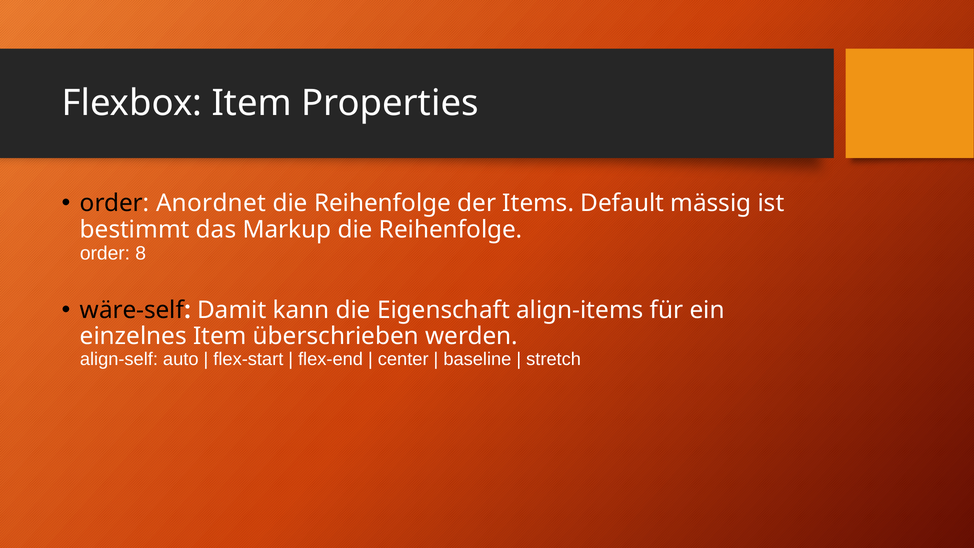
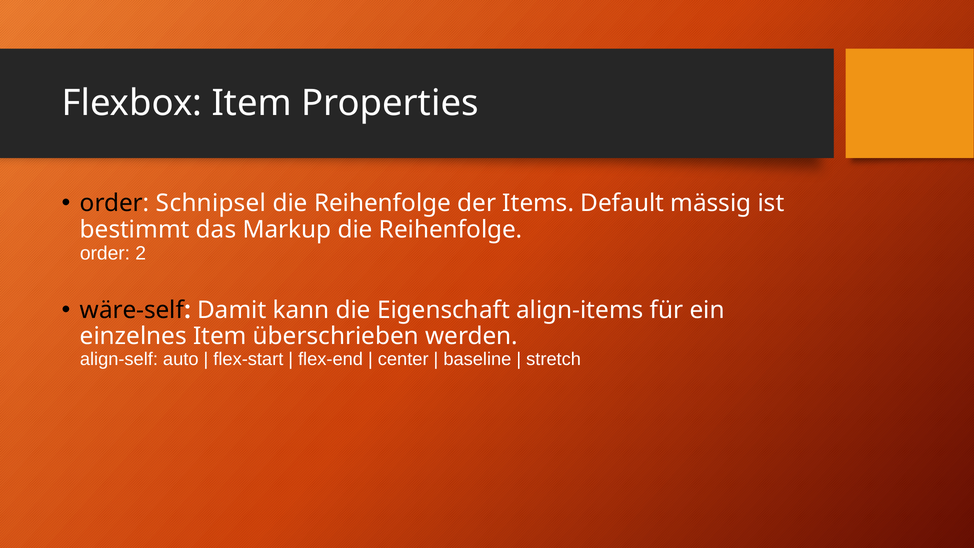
Anordnet: Anordnet -> Schnipsel (211, 203)
8: 8 -> 2 (141, 253)
